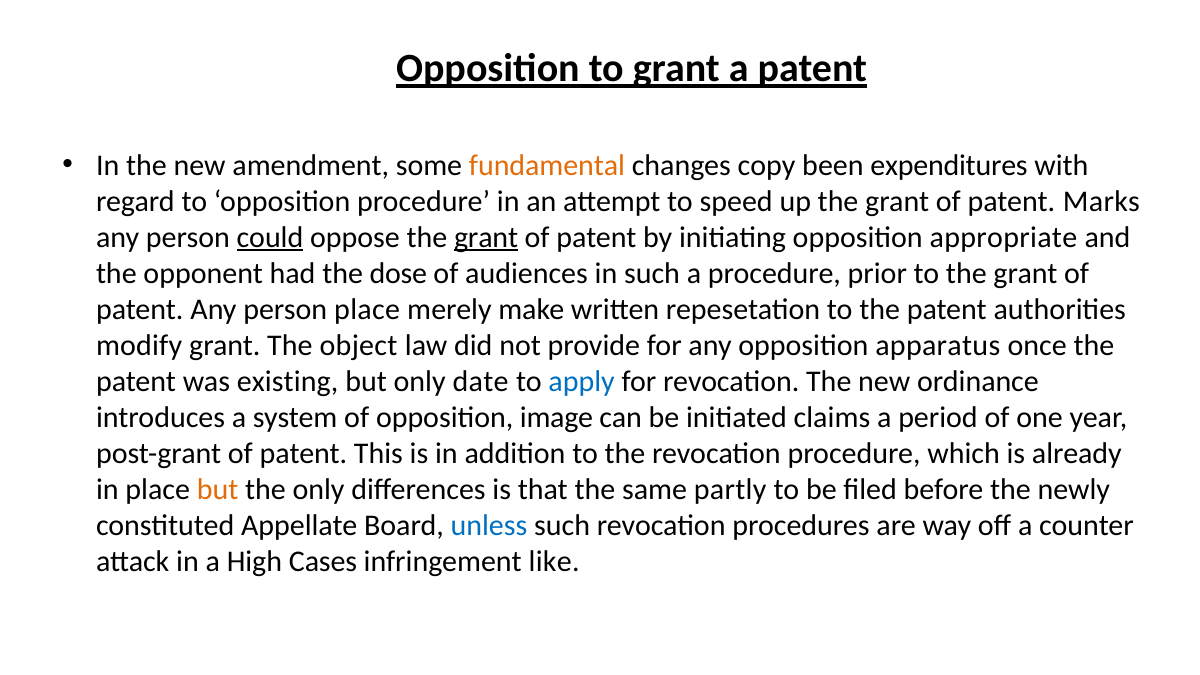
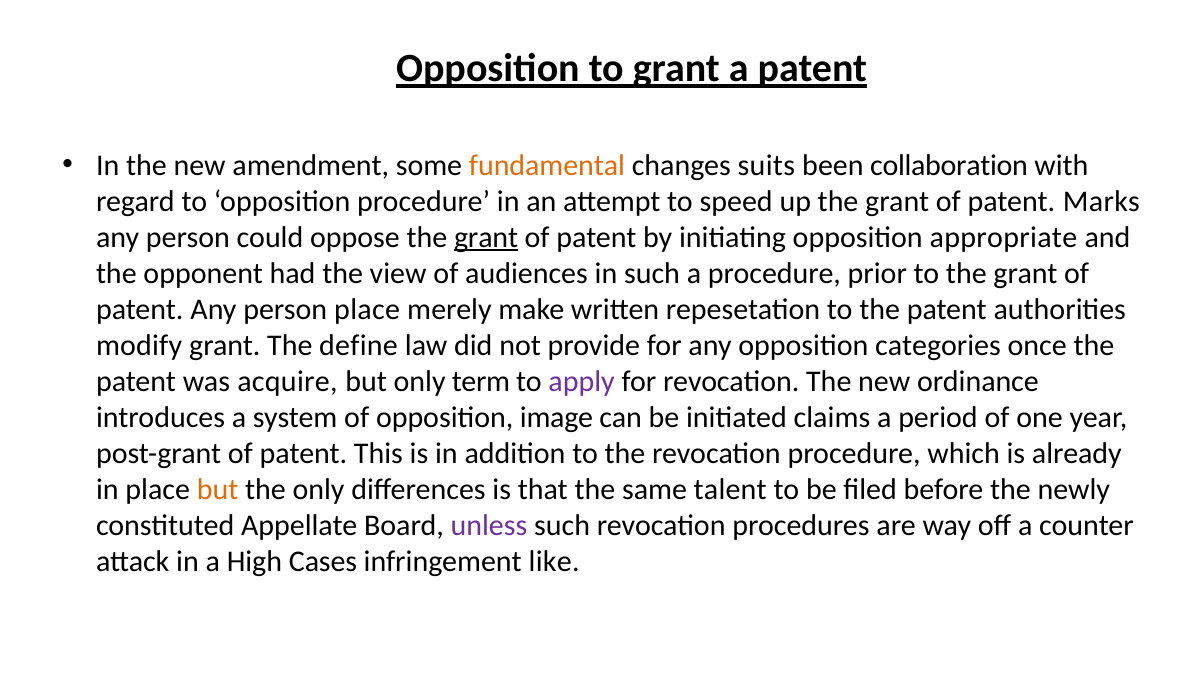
copy: copy -> suits (766, 165)
expenditures: expenditures -> collaboration (949, 165)
could underline: present -> none (270, 237)
dose: dose -> view (398, 273)
object: object -> define (359, 345)
apparatus: apparatus -> categories (938, 345)
existing: existing -> acquire (287, 381)
date: date -> term (481, 381)
apply colour: blue -> purple (582, 381)
partly: partly -> talent (730, 489)
unless colour: blue -> purple (489, 525)
